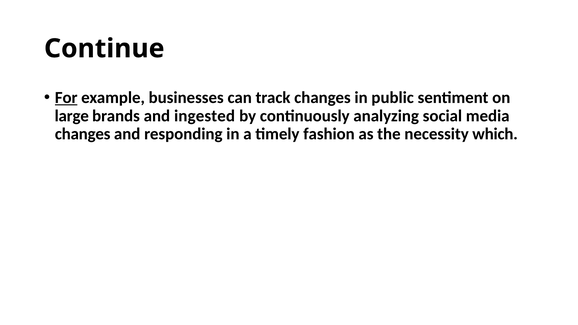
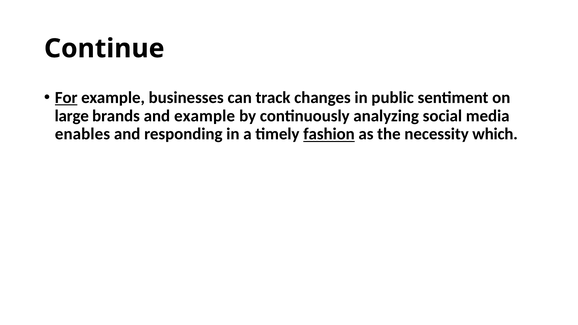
and ingested: ingested -> example (205, 116)
changes: changes -> enables (82, 134)
fashion underline: none -> present (329, 134)
